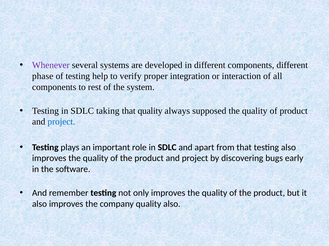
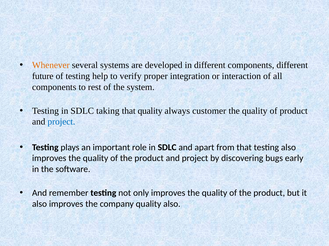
Whenever colour: purple -> orange (51, 65)
phase: phase -> future (43, 76)
supposed: supposed -> customer (209, 111)
